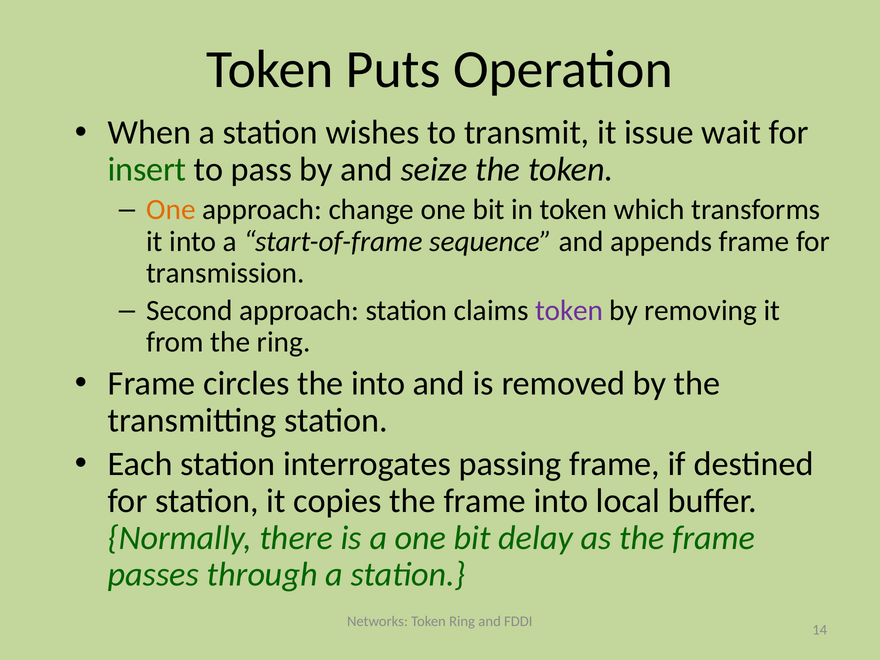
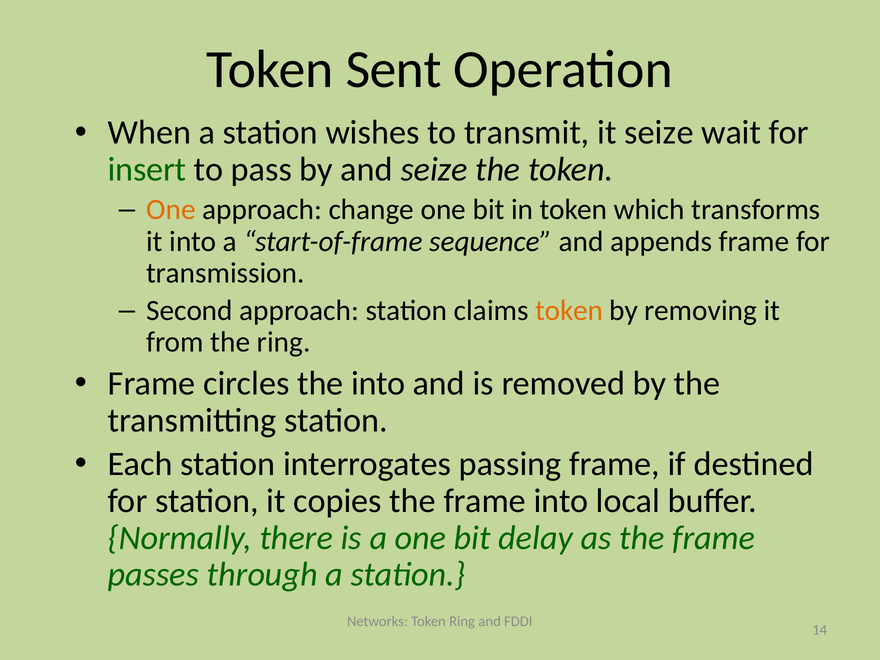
Puts: Puts -> Sent (394, 70)
it issue: issue -> seize (659, 133)
token colour: purple -> orange (569, 311)
